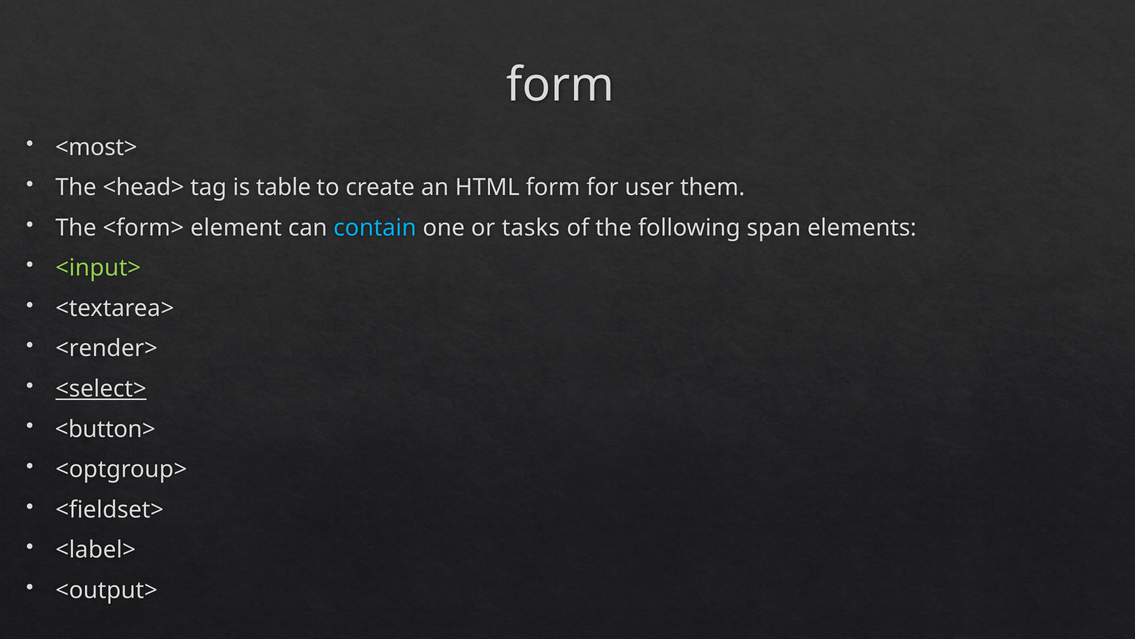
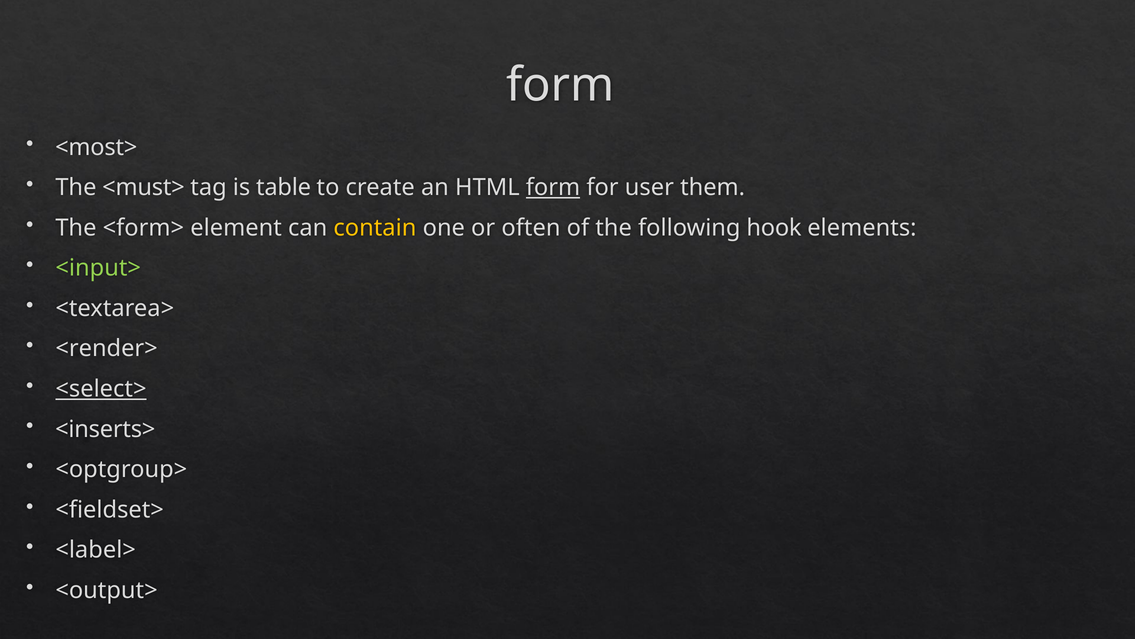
<head>: <head> -> <must> (143, 187)
form underline: none -> present (553, 187)
contain colour: light blue -> yellow (375, 228)
tasks: tasks -> often (531, 228)
span: span -> hook (774, 228)
<button>: <button> -> <inserts> (105, 429)
